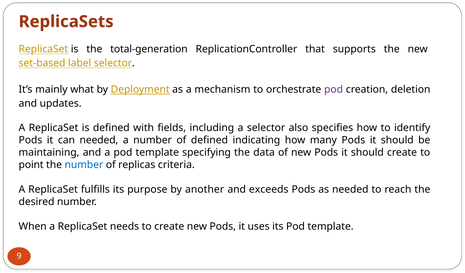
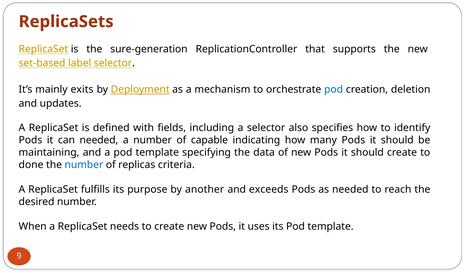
total-generation: total-generation -> sure-generation (149, 49)
what: what -> exits (82, 90)
pod colour: purple -> blue (334, 90)
of defined: defined -> capable (209, 141)
point: point -> done (31, 165)
